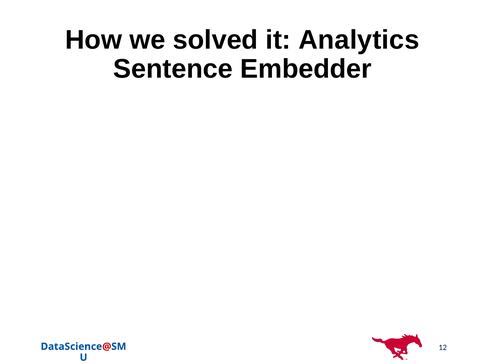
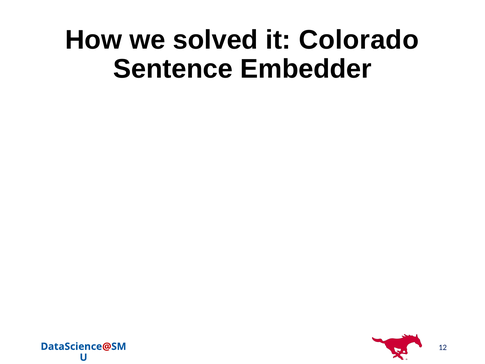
Analytics: Analytics -> Colorado (359, 40)
